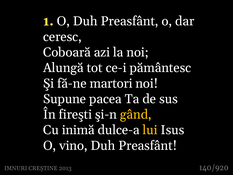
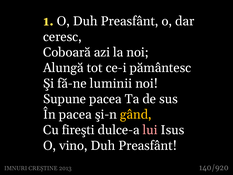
martori: martori -> luminii (111, 83)
În fireşti: fireşti -> pacea (75, 114)
inimă: inimă -> fireşti (78, 130)
lui colour: yellow -> pink (150, 130)
